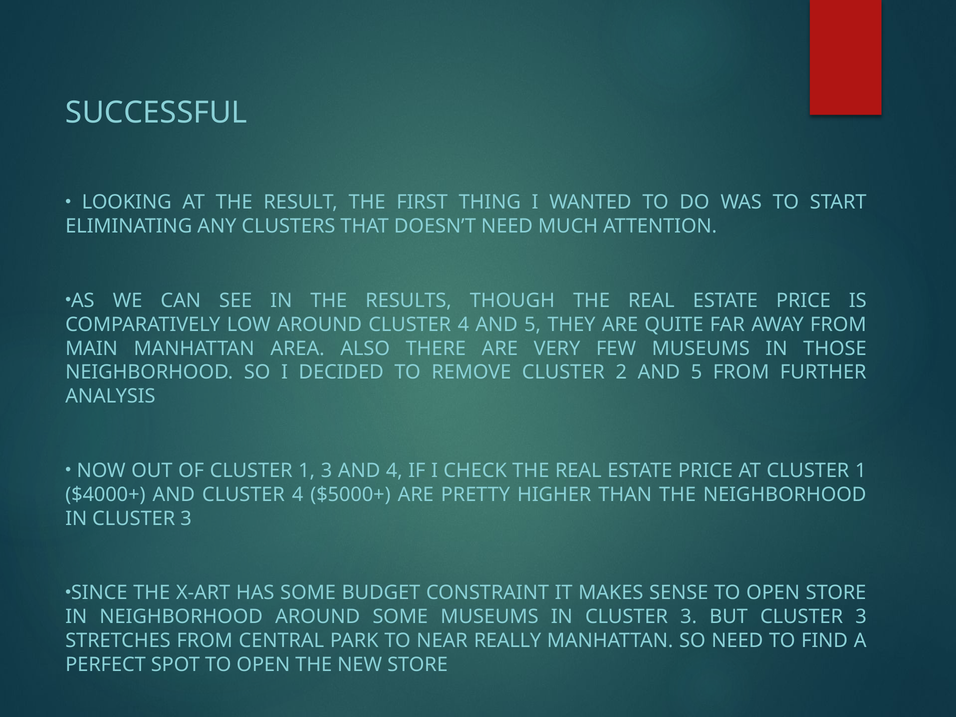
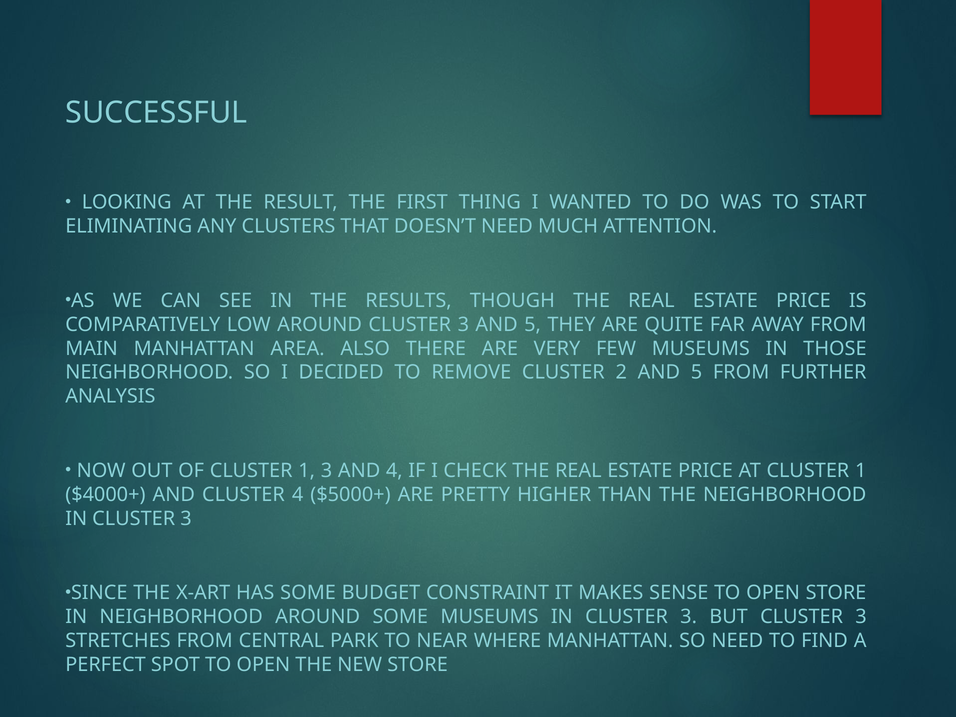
AROUND CLUSTER 4: 4 -> 3 (463, 325)
REALLY: REALLY -> WHERE (507, 641)
